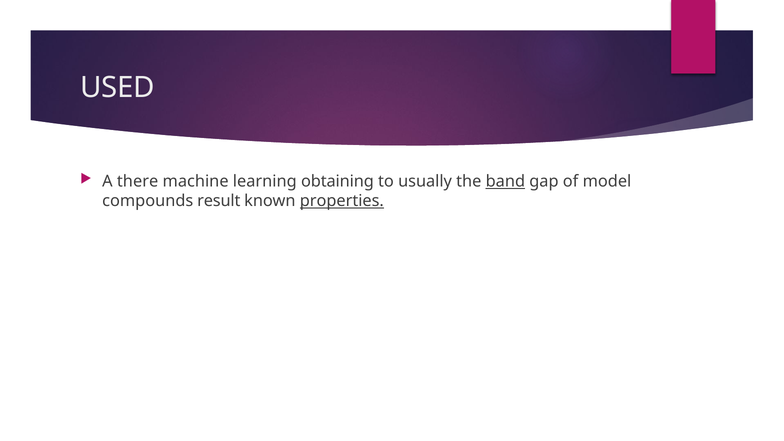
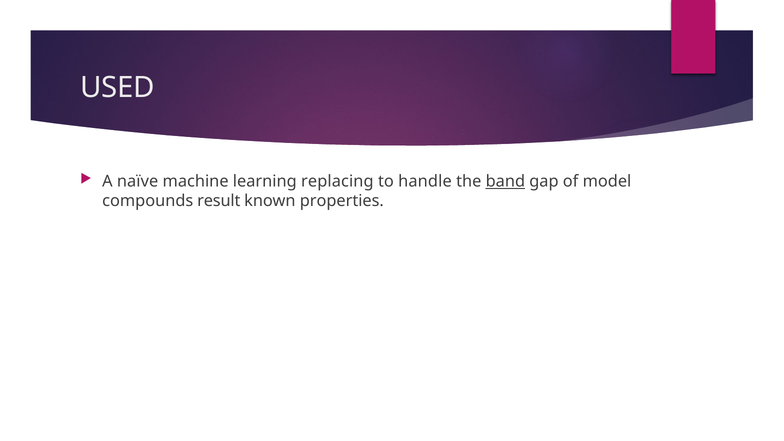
there: there -> naïve (138, 181)
obtaining: obtaining -> replacing (337, 181)
usually: usually -> handle (425, 181)
properties underline: present -> none (342, 201)
